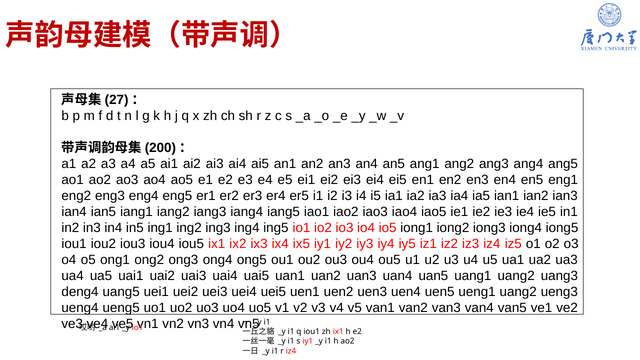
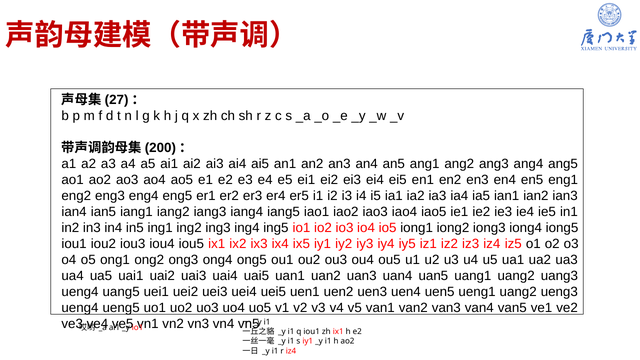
deng4: deng4 -> ueng4 (80, 292)
